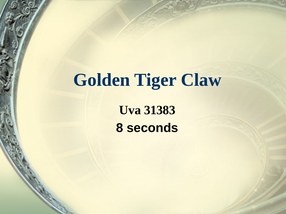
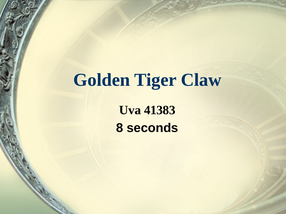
31383: 31383 -> 41383 (160, 110)
